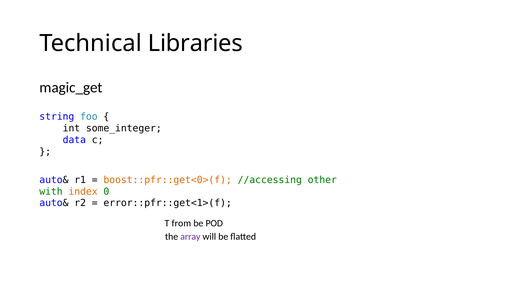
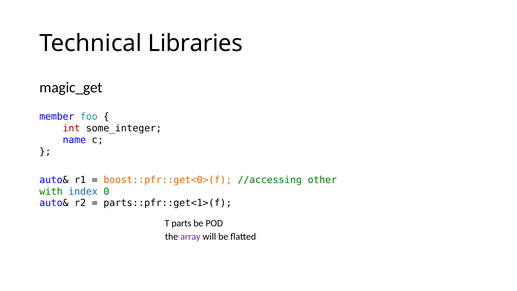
string: string -> member (57, 117)
int colour: black -> red (71, 128)
data: data -> name (74, 140)
index colour: orange -> blue (83, 191)
error::pfr::get<1>(f: error::pfr::get<1>(f -> parts::pfr::get<1>(f (168, 203)
from: from -> parts (181, 223)
